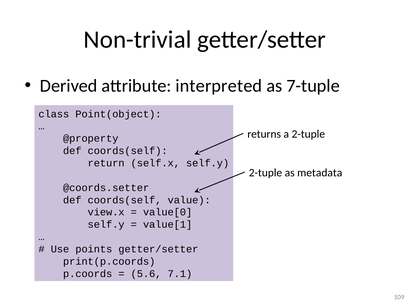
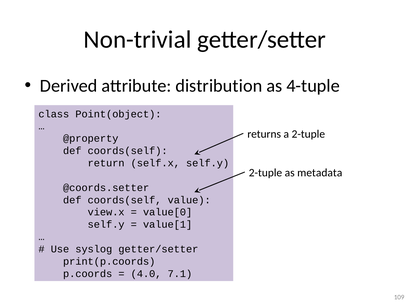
interpreted: interpreted -> distribution (219, 86)
7-tuple: 7-tuple -> 4-tuple (313, 86)
points: points -> syslog (94, 249)
5.6: 5.6 -> 4.0 (146, 274)
